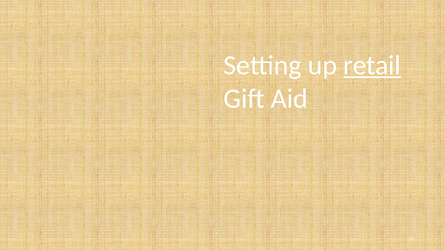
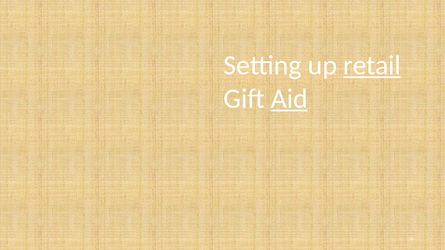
Aid underline: none -> present (289, 99)
